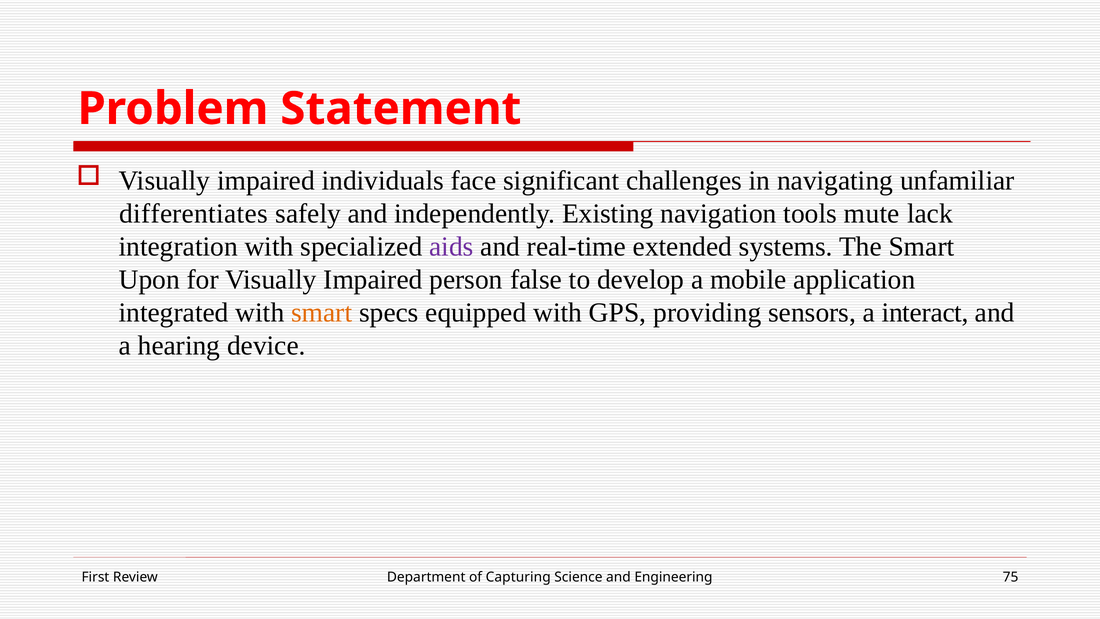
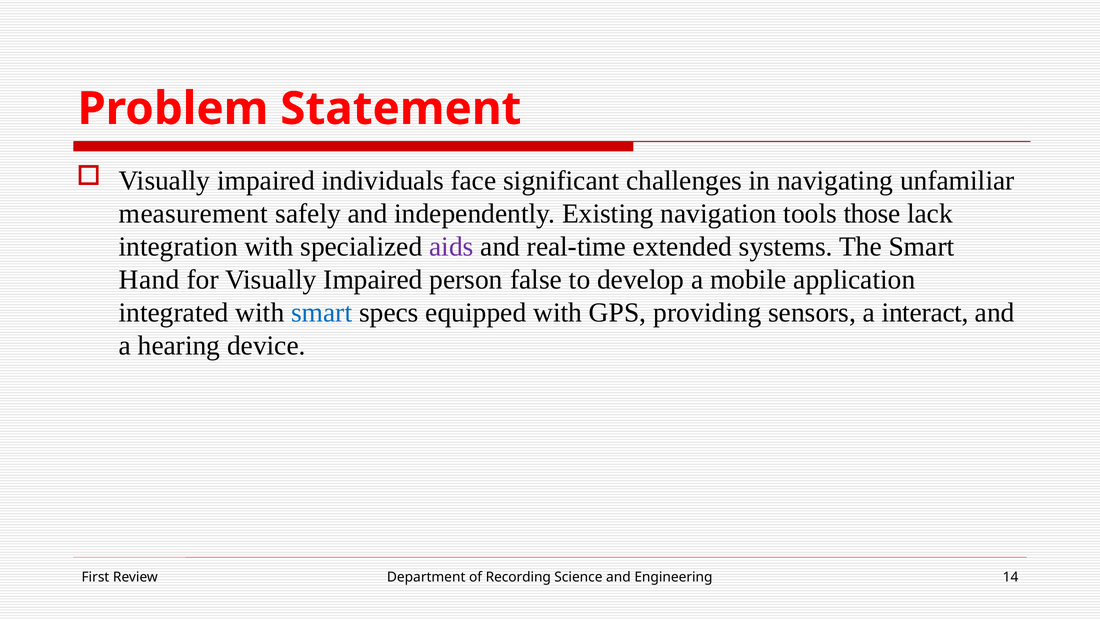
differentiates: differentiates -> measurement (193, 214)
mute: mute -> those (872, 214)
Upon: Upon -> Hand (149, 280)
smart colour: orange -> blue (322, 313)
Capturing: Capturing -> Recording (518, 577)
75: 75 -> 14 (1011, 577)
